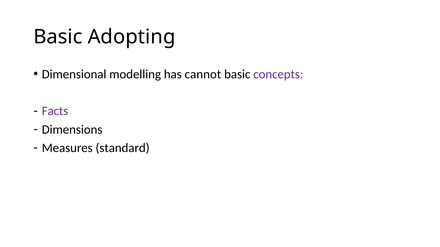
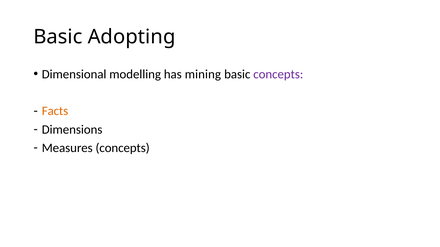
cannot: cannot -> mining (203, 74)
Facts colour: purple -> orange (55, 111)
Measures standard: standard -> concepts (123, 148)
